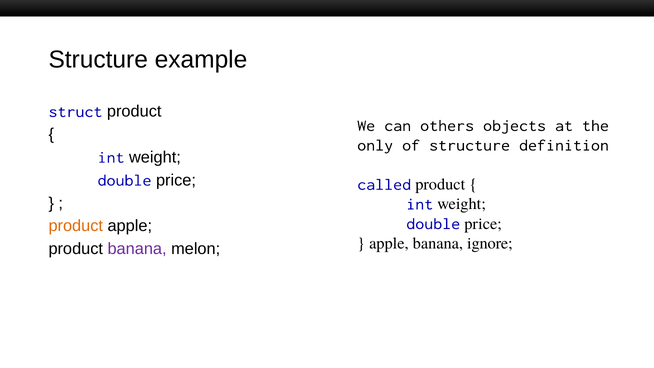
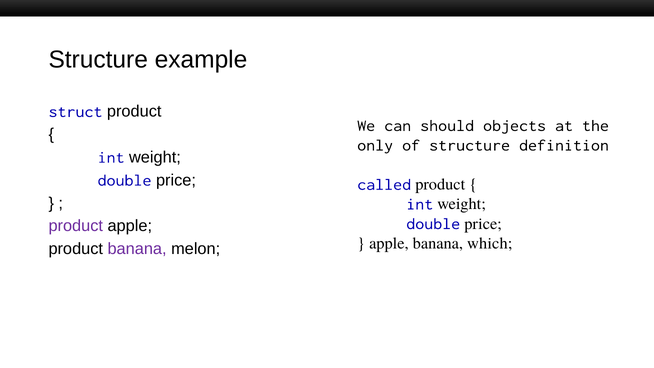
others: others -> should (447, 125)
product colour: orange -> purple (76, 226)
ignore: ignore -> which (490, 243)
